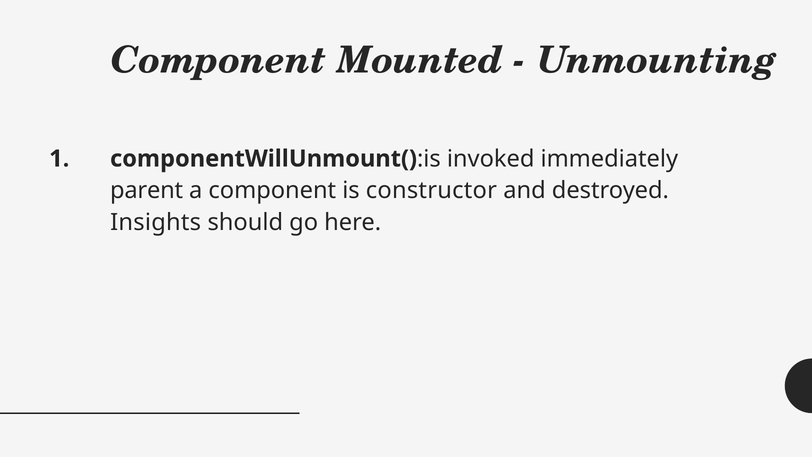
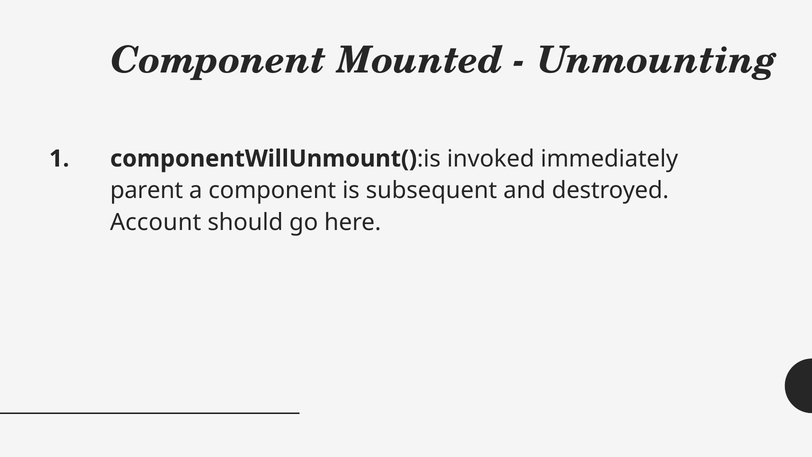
constructor: constructor -> subsequent (431, 190)
Insights: Insights -> Account (156, 222)
